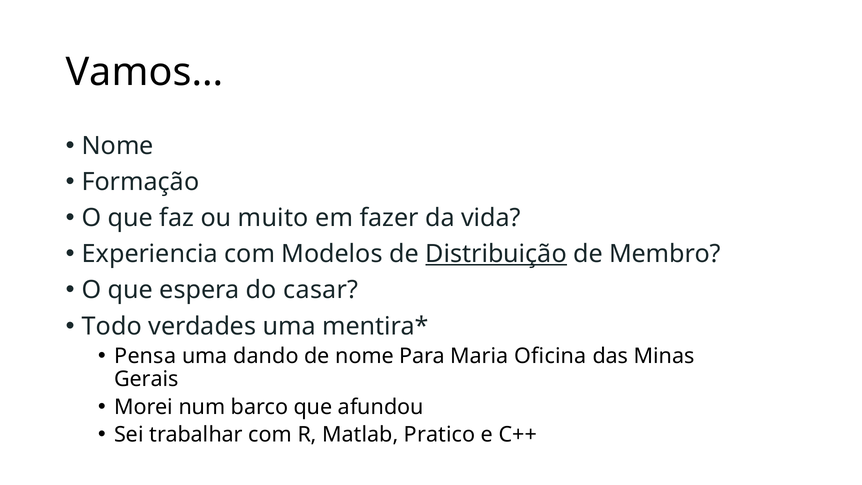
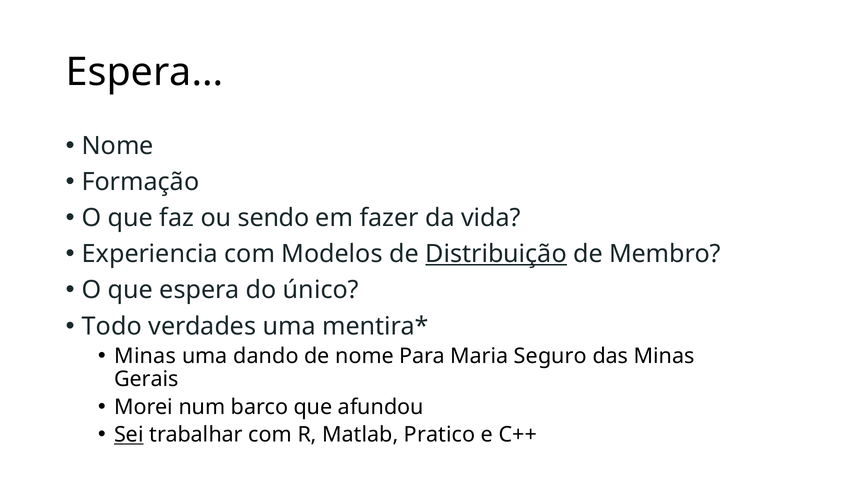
Vamos: Vamos -> Espera (145, 72)
muito: muito -> sendo (274, 218)
casar: casar -> único (321, 290)
Pensa: Pensa -> Minas (145, 356)
Oficina: Oficina -> Seguro (550, 356)
Sei underline: none -> present (129, 435)
